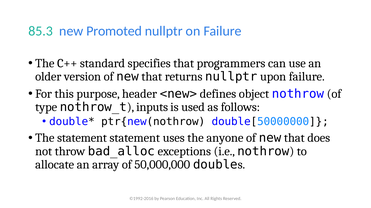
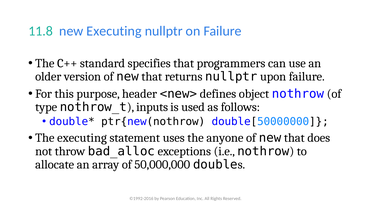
85.3: 85.3 -> 11.8 (41, 31)
new Promoted: Promoted -> Executing (114, 31)
The statement: statement -> executing (82, 138)
